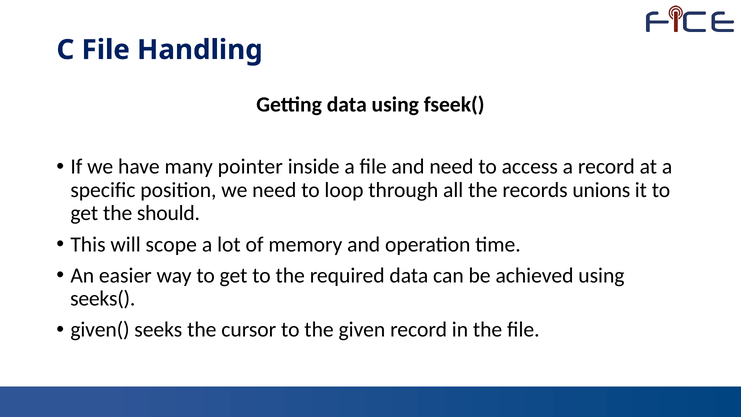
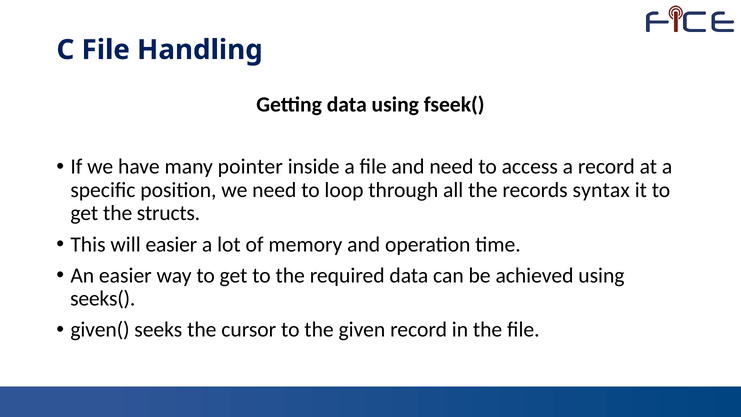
unions: unions -> syntax (601, 190)
should: should -> structs (168, 213)
will scope: scope -> easier (171, 244)
